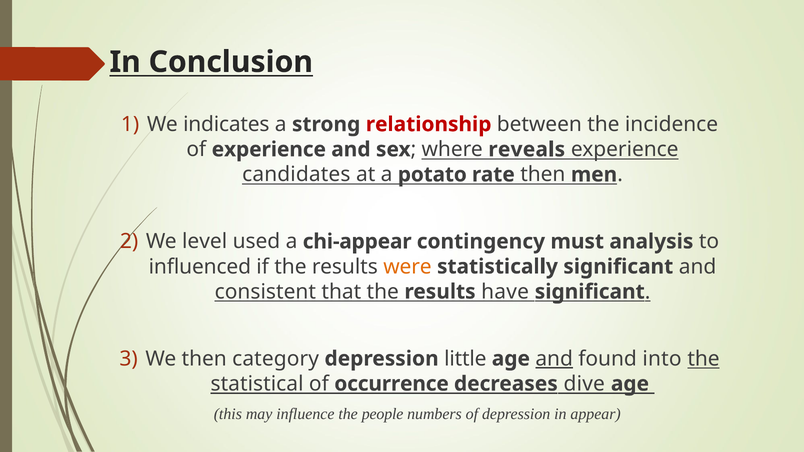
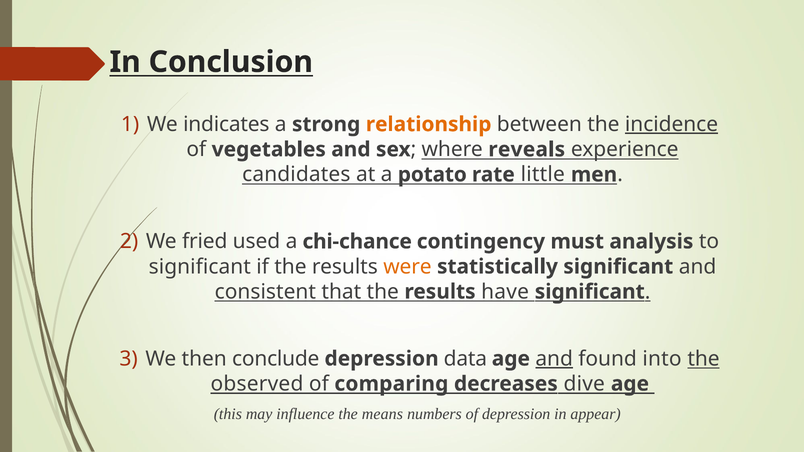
relationship colour: red -> orange (429, 124)
incidence underline: none -> present (672, 124)
of experience: experience -> vegetables (269, 150)
rate then: then -> little (543, 175)
level: level -> fried (205, 242)
chi-appear: chi-appear -> chi-chance (357, 242)
influenced: influenced -> significant (200, 267)
category: category -> conclude (276, 359)
little: little -> data (465, 359)
statistical: statistical -> observed (257, 384)
occurrence: occurrence -> comparing (391, 384)
people: people -> means (382, 414)
